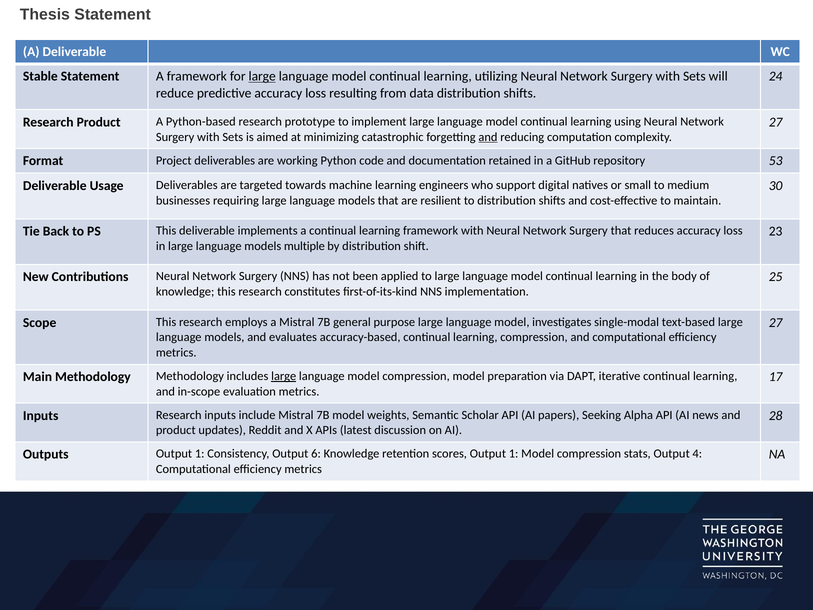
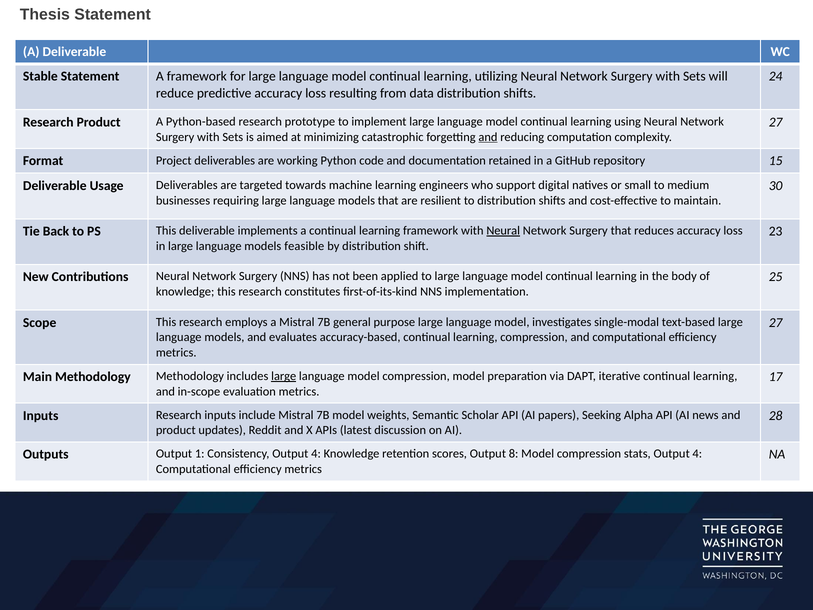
large underline: present -> none (262, 76)
53: 53 -> 15 (776, 161)
Neural underline: none -> present (503, 231)
multiple: multiple -> feasible (304, 246)
Consistency Output 6: 6 -> 4 (316, 454)
scores Output 1: 1 -> 8 (514, 454)
